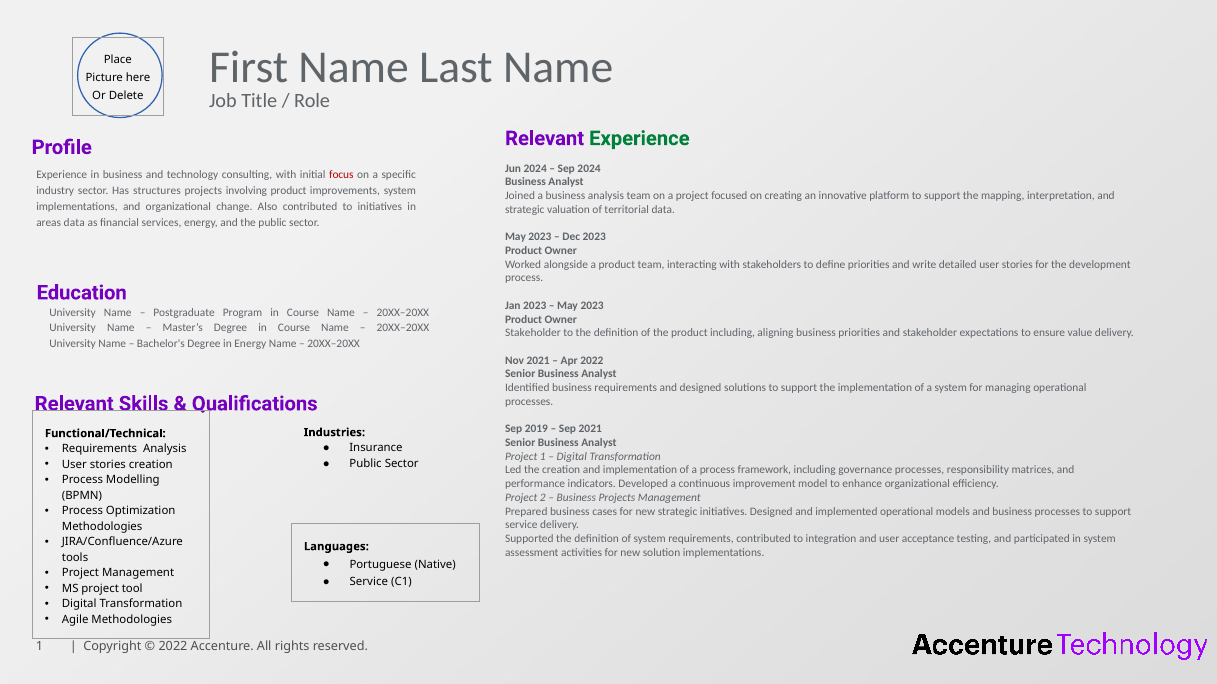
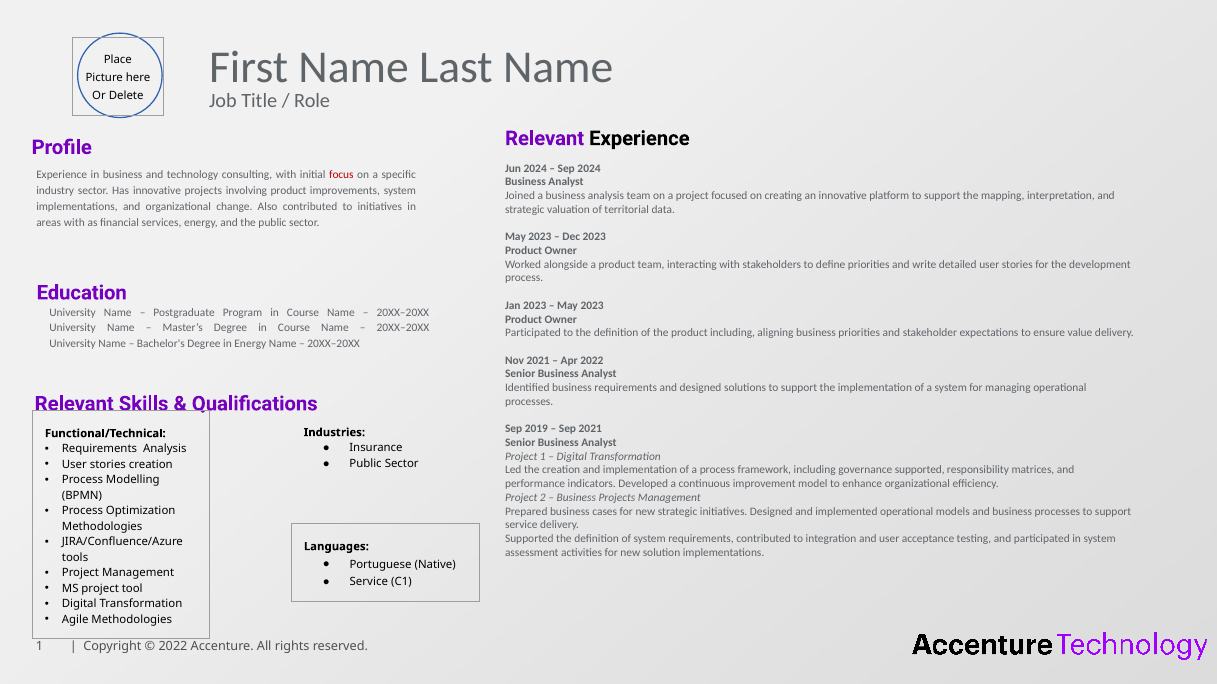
Experience colour: green -> black (639, 139)
Has structures: structures -> innovative (157, 191)
areas data: data -> with (74, 223)
Stakeholder: Stakeholder -> Participated (533, 333)
governance processes: processes -> supported (920, 471)
